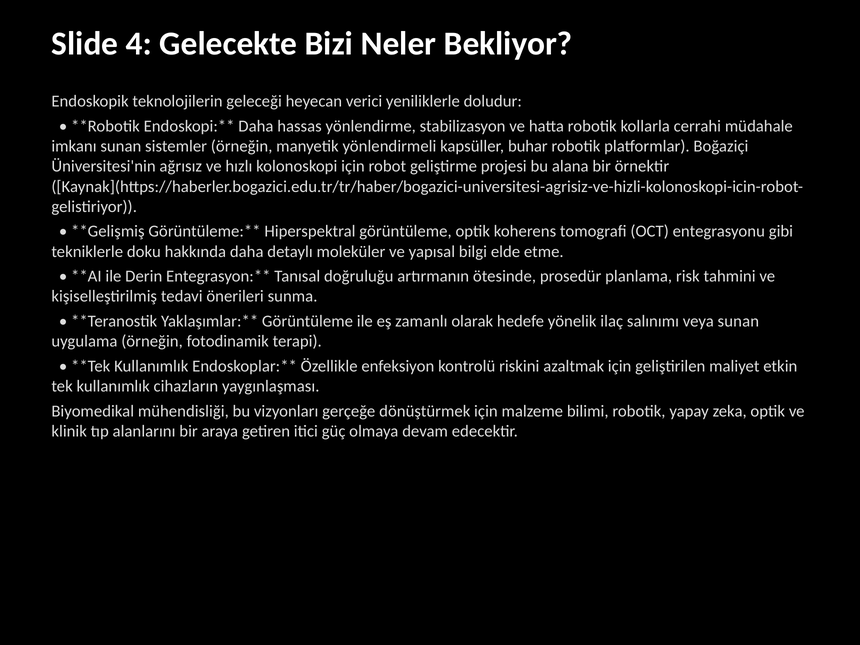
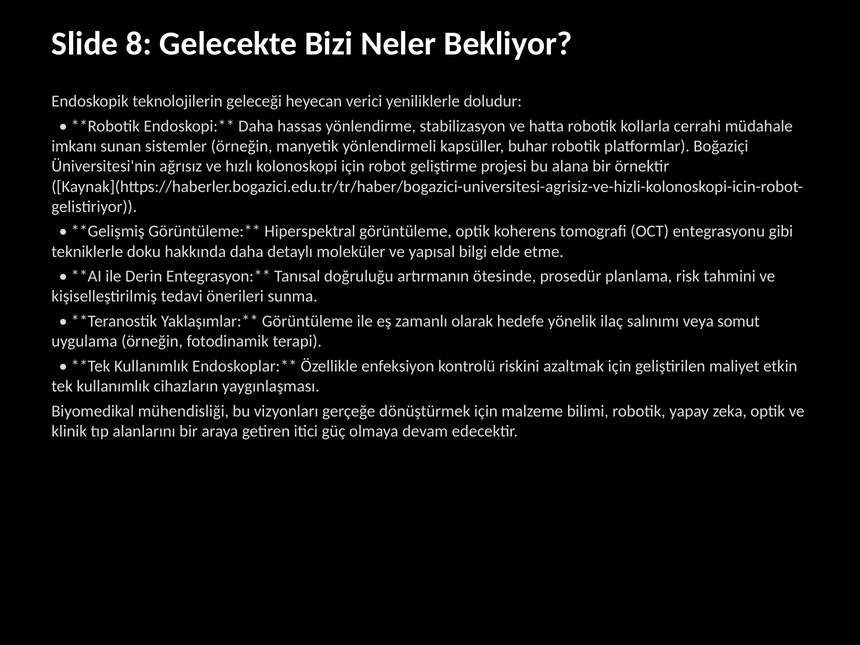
4: 4 -> 8 (139, 44)
veya sunan: sunan -> somut (739, 321)
